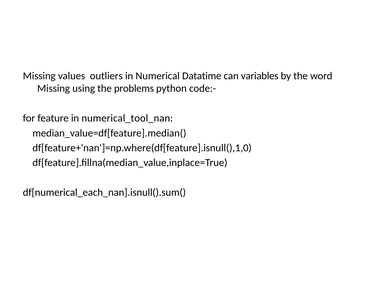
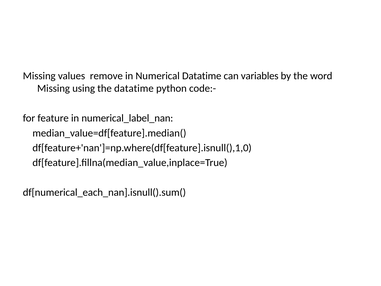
outliers: outliers -> remove (106, 76)
the problems: problems -> datatime (134, 88)
numerical_tool_nan: numerical_tool_nan -> numerical_label_nan (127, 118)
